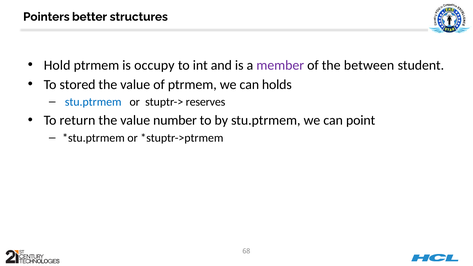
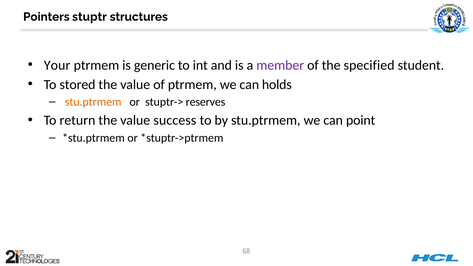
better: better -> stuptr (89, 17)
Hold: Hold -> Your (57, 65)
occupy: occupy -> generic (154, 65)
between: between -> specified (369, 65)
stu.ptrmem colour: blue -> orange (93, 102)
number: number -> success (175, 120)
